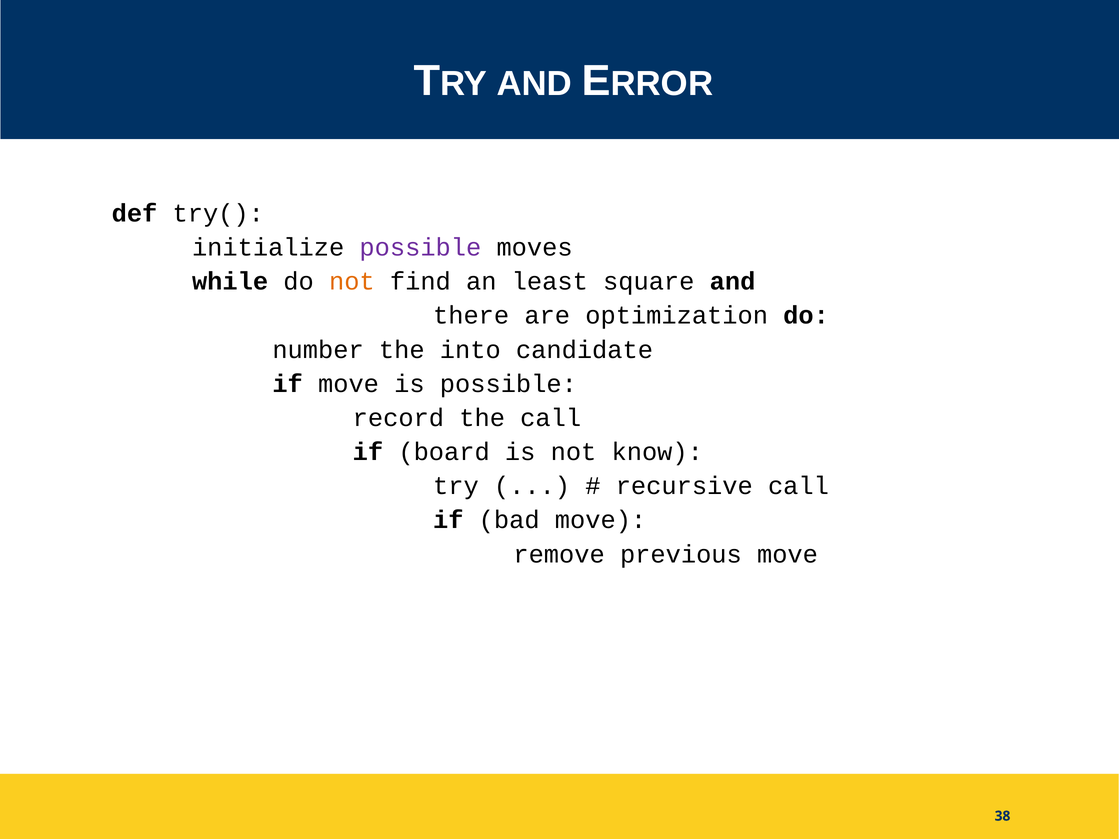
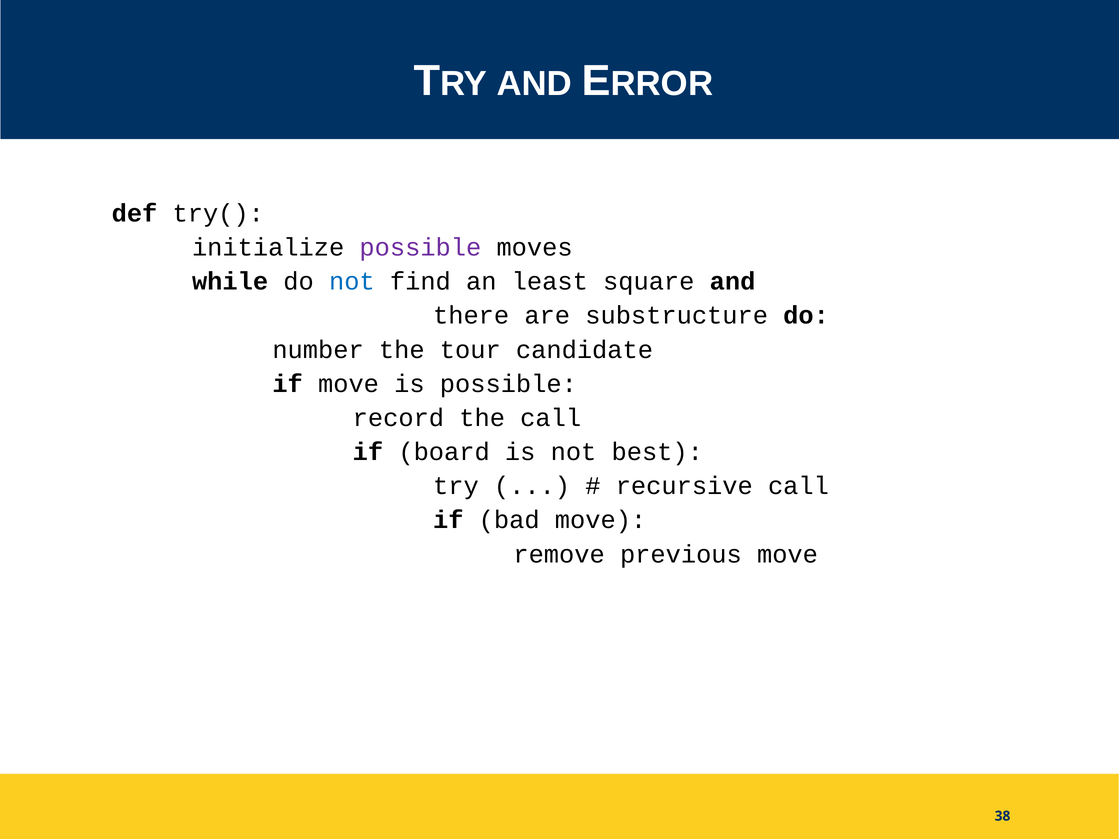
not colour: orange -> blue (352, 282)
optimization: optimization -> substructure (677, 316)
into: into -> tour (470, 350)
know: know -> best (657, 452)
